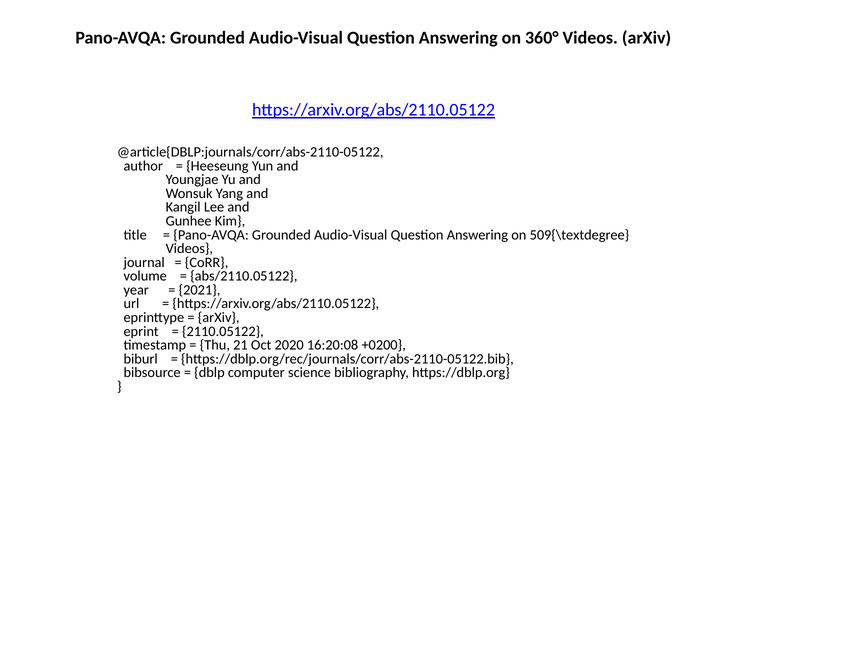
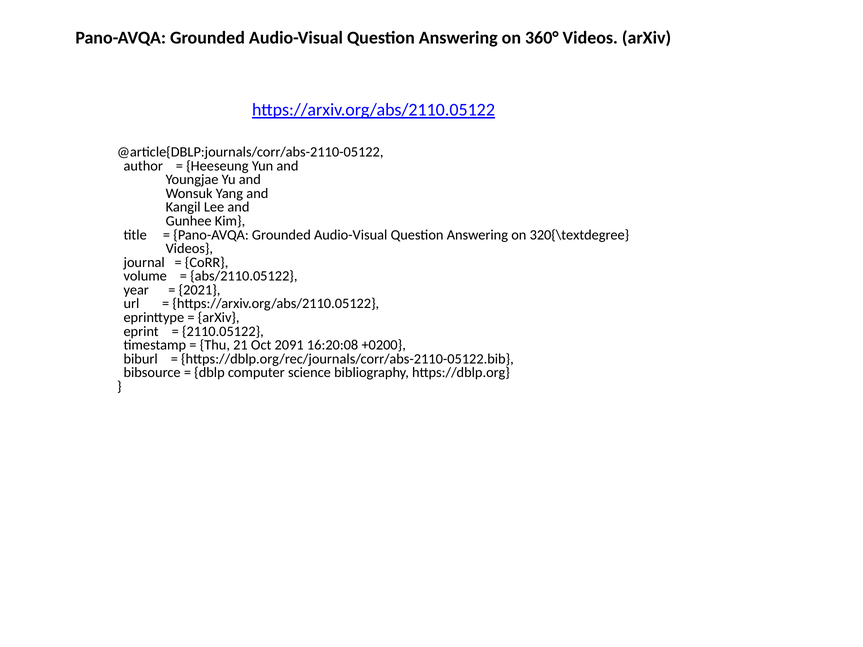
509{\textdegree: 509{\textdegree -> 320{\textdegree (579, 235)
2020: 2020 -> 2091 (289, 345)
